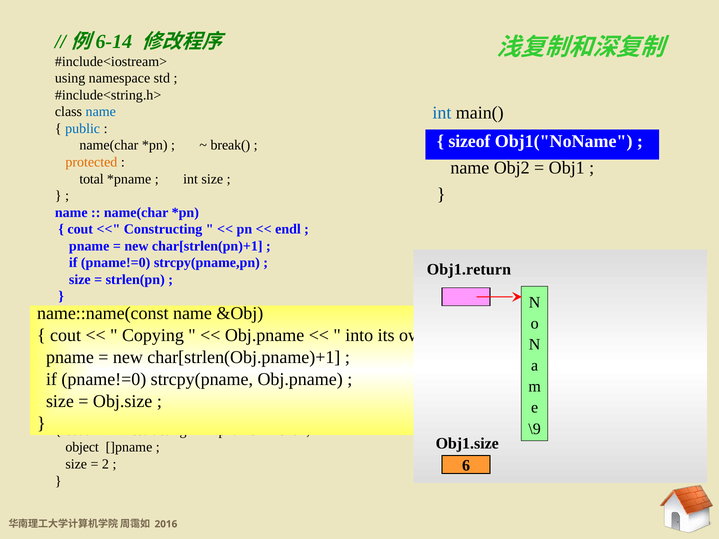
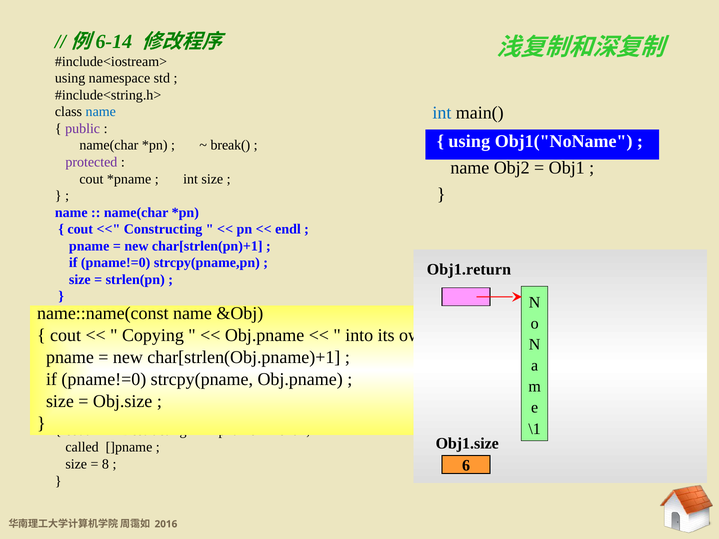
public colour: blue -> purple (83, 129)
sizeof: sizeof -> using (469, 141)
protected colour: orange -> purple (91, 162)
total: total -> cout (91, 179)
\9: \9 -> \1 (535, 429)
object: object -> called (82, 448)
2: 2 -> 8 (105, 464)
